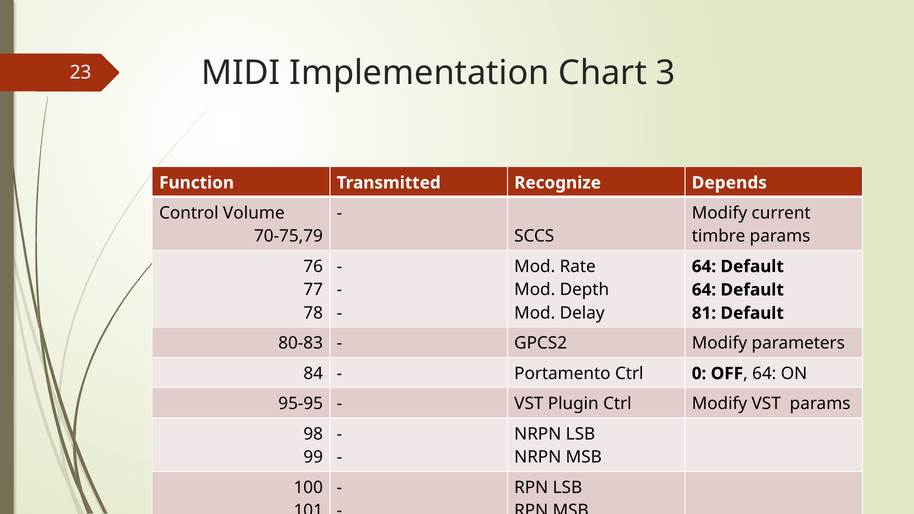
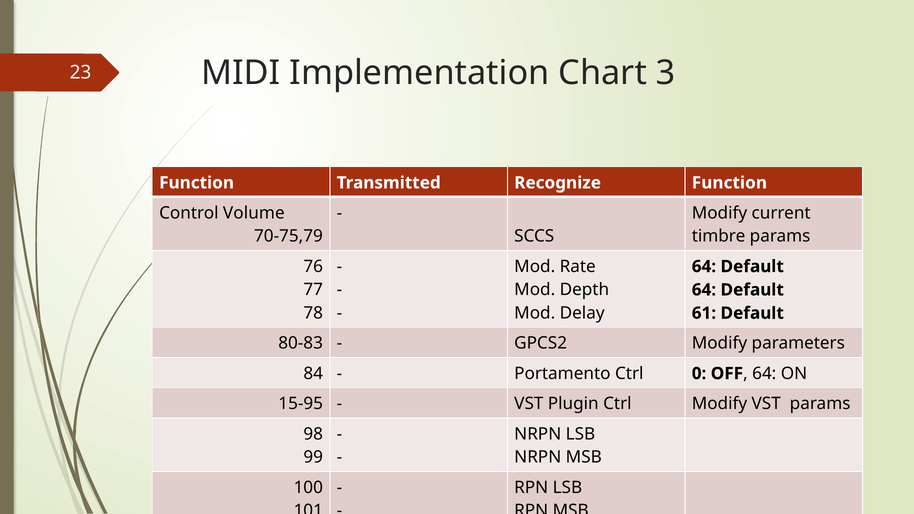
Recognize Depends: Depends -> Function (729, 183)
81: 81 -> 61 (704, 313)
95-95: 95-95 -> 15-95 (301, 404)
